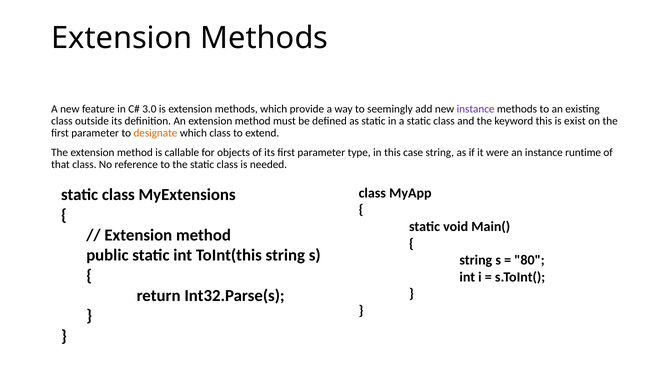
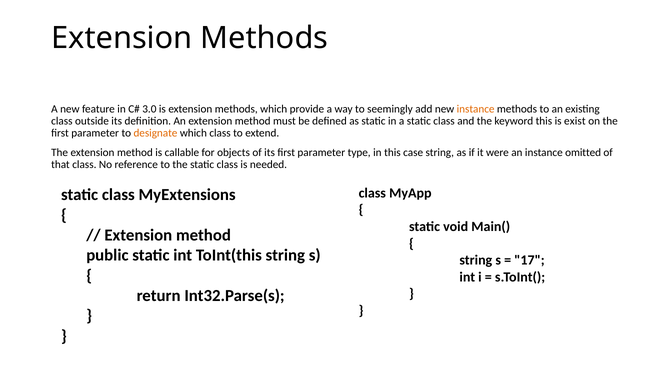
instance colour: purple -> orange (476, 109)
runtime: runtime -> omitted (583, 152)
80: 80 -> 17 (530, 260)
